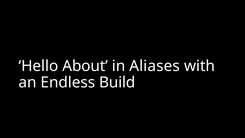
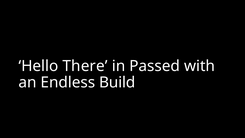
About: About -> There (85, 66)
Aliases: Aliases -> Passed (155, 66)
